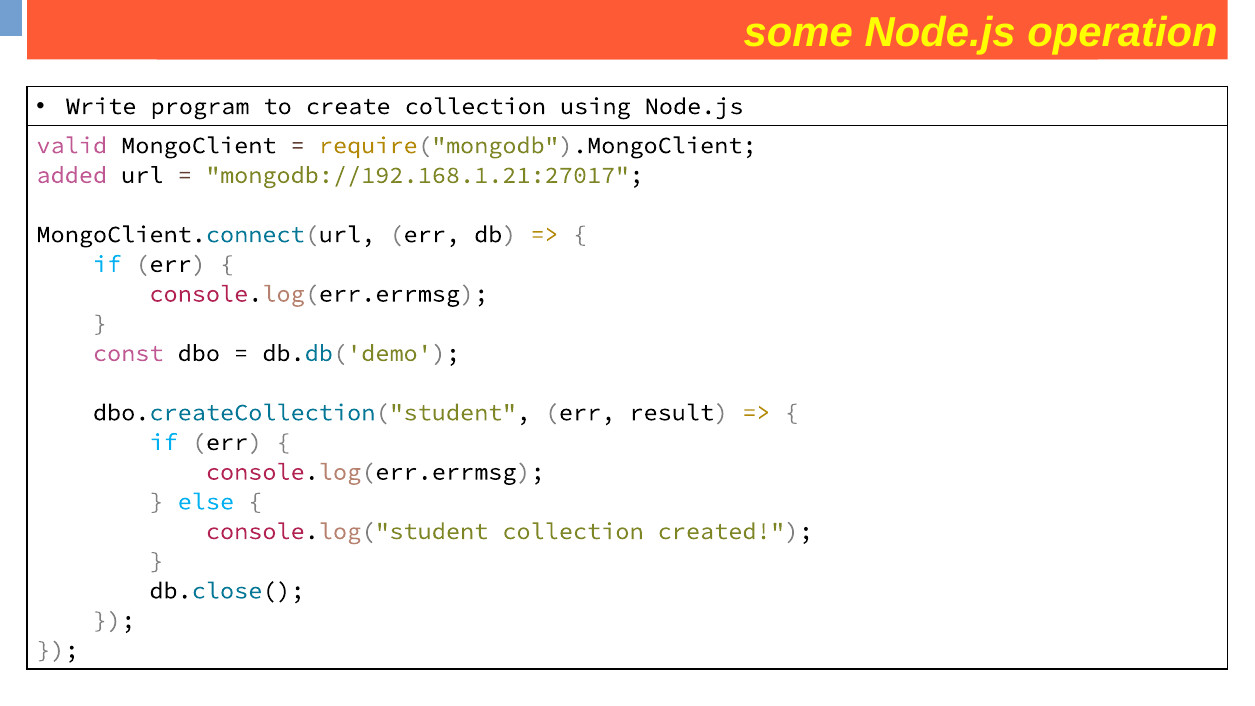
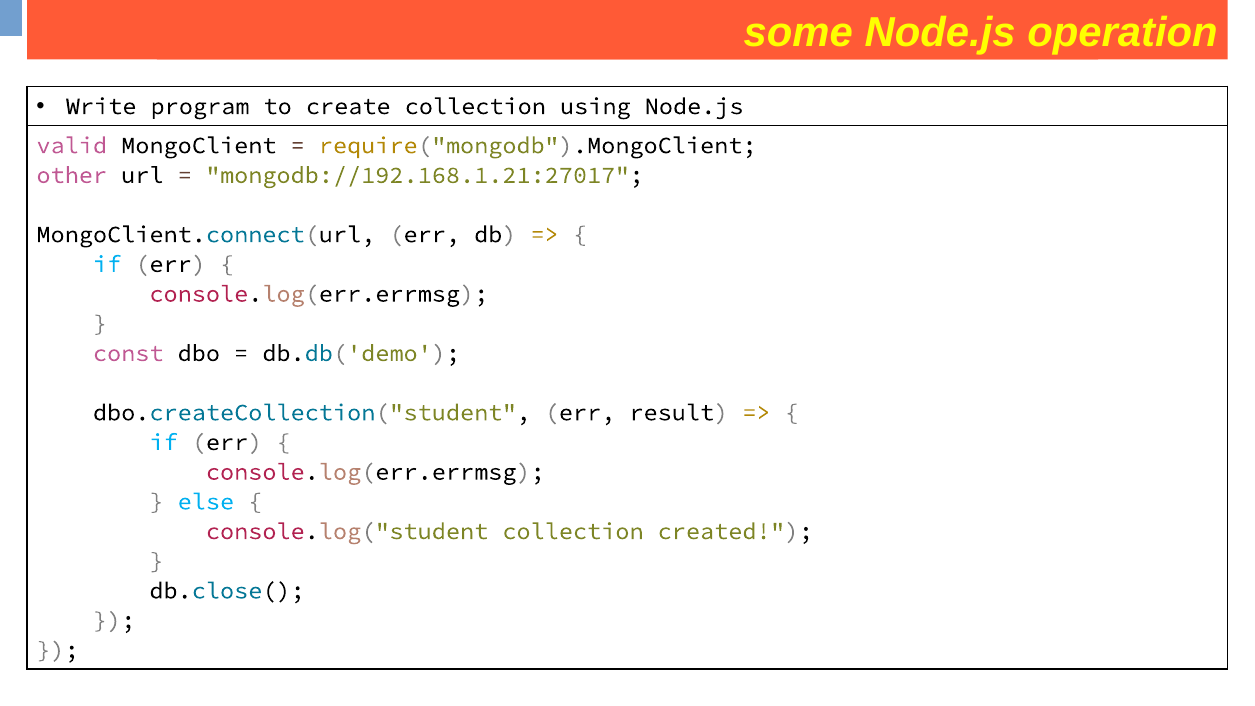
added: added -> other (72, 175)
